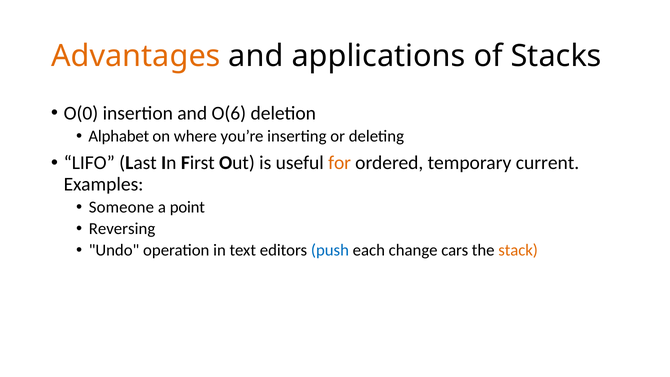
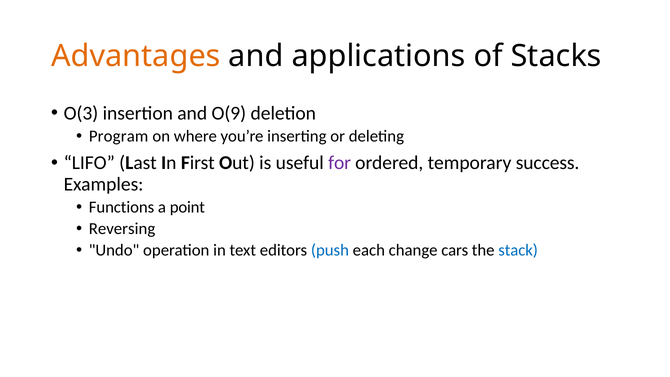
O(0: O(0 -> O(3 (81, 113)
O(6: O(6 -> O(9 (229, 113)
Alphabet: Alphabet -> Program (119, 136)
for colour: orange -> purple (340, 163)
current: current -> success (548, 163)
Someone: Someone -> Functions (121, 207)
stack colour: orange -> blue (518, 250)
